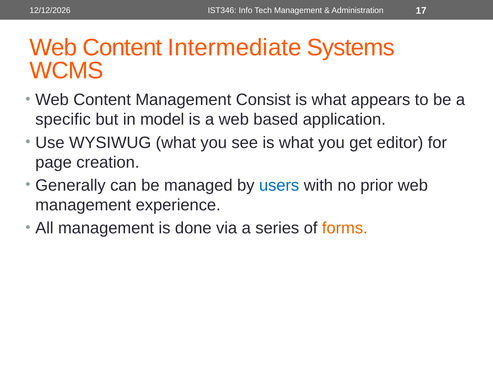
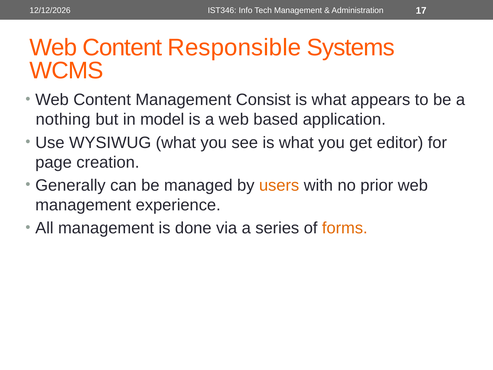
Intermediate: Intermediate -> Responsible (234, 48)
specific: specific -> nothing (63, 119)
users colour: blue -> orange (279, 185)
